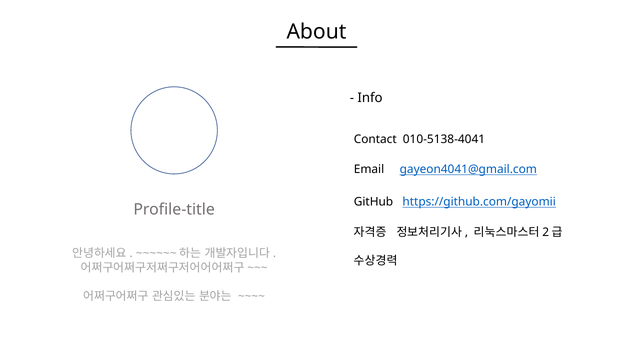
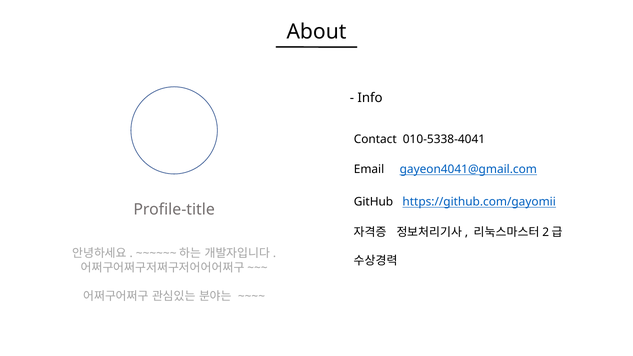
010-5138-4041: 010-5138-4041 -> 010-5338-4041 (444, 139)
